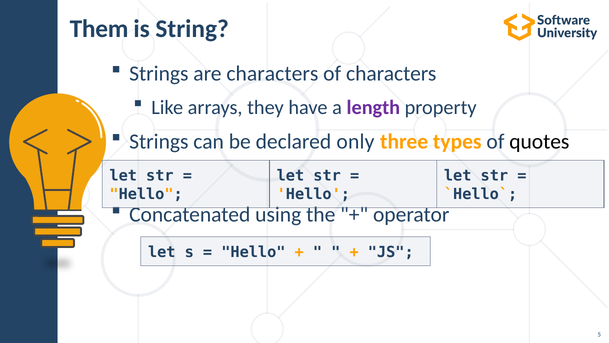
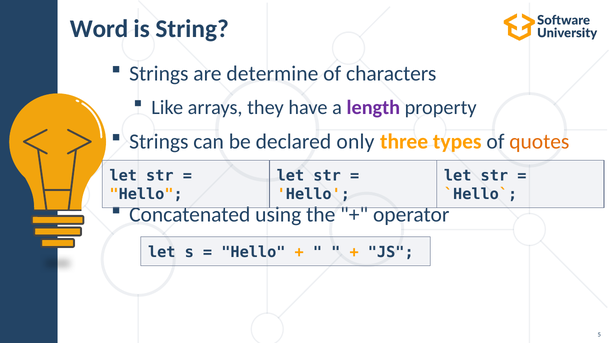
Them: Them -> Word (99, 29)
are characters: characters -> determine (272, 74)
quotes colour: black -> orange (539, 141)
